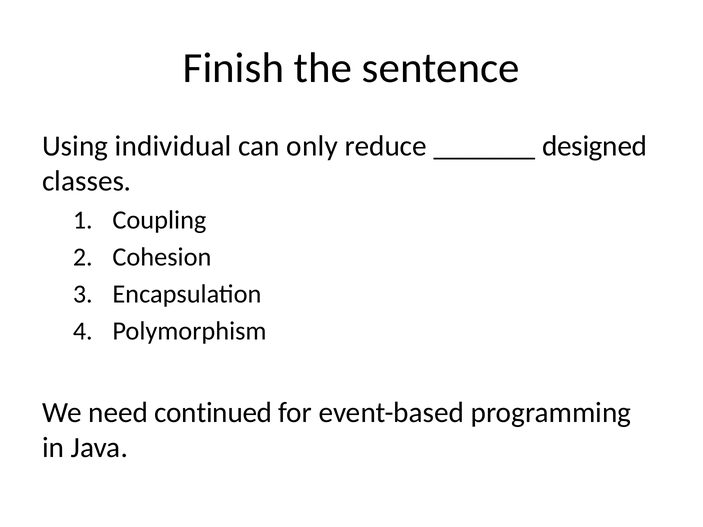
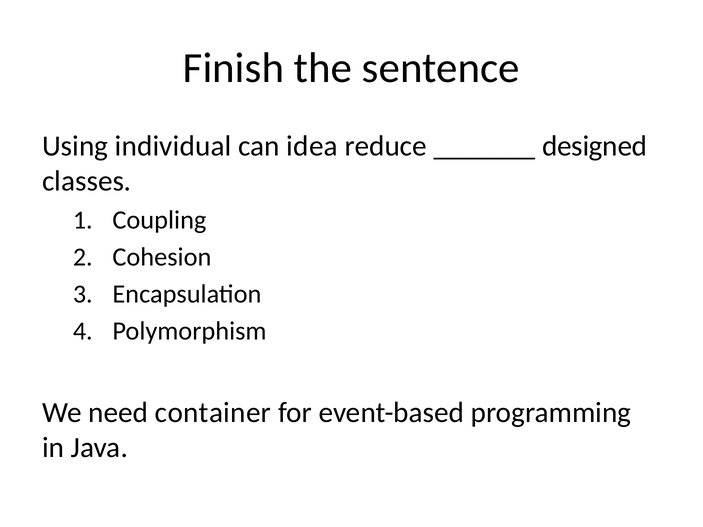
only: only -> idea (312, 146)
continued: continued -> container (213, 413)
